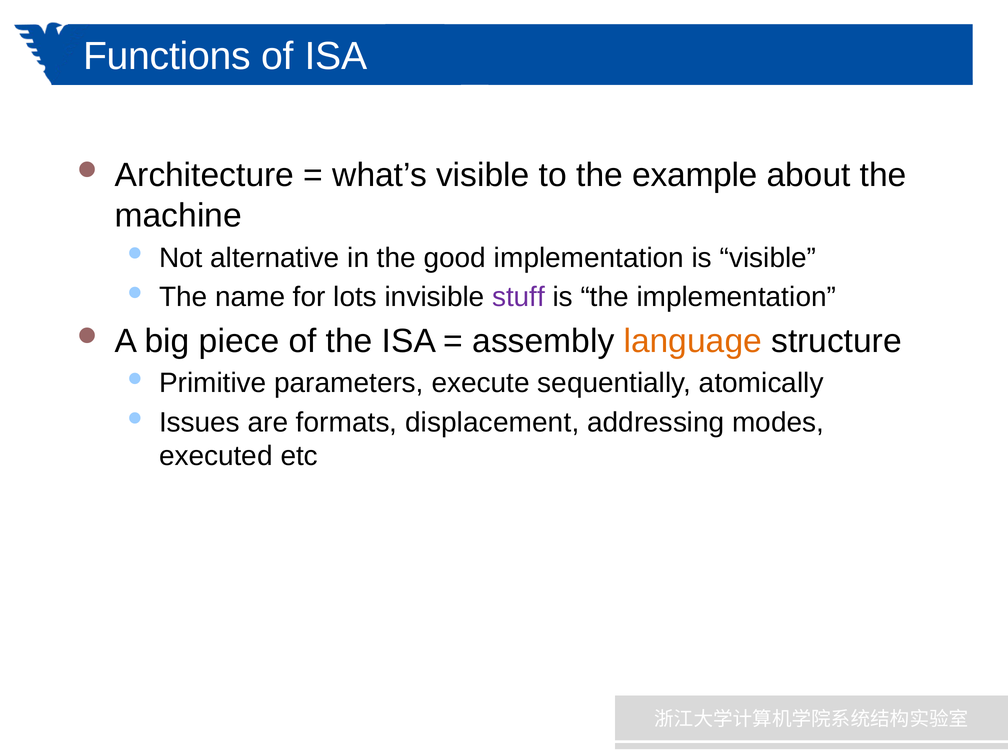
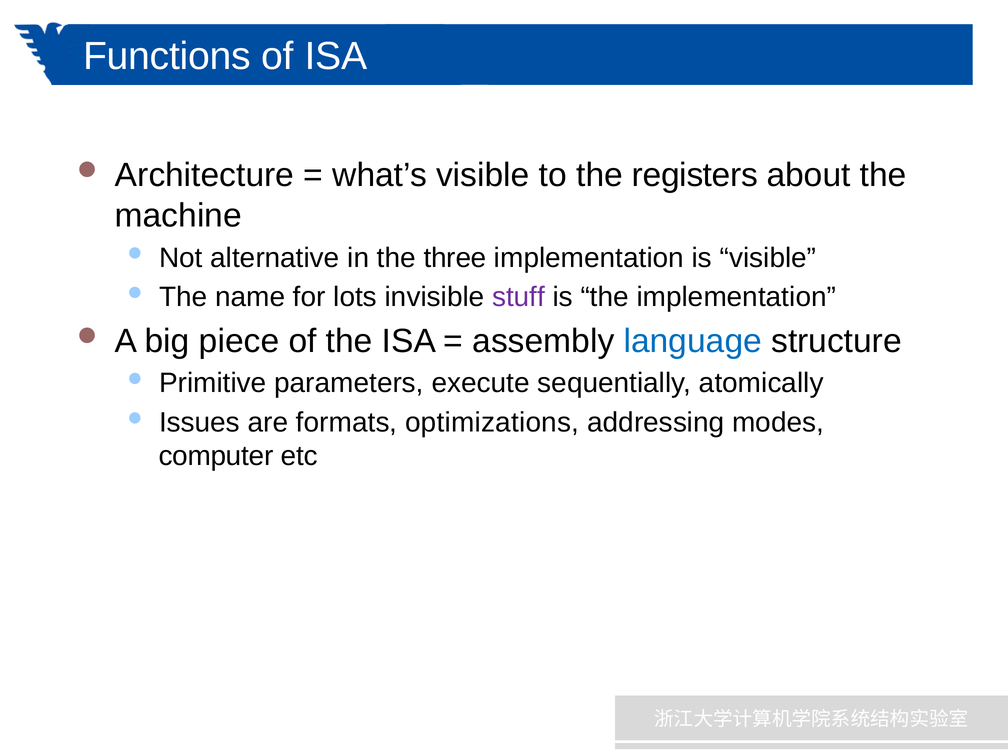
example: example -> registers (695, 175)
good: good -> three (455, 258)
language colour: orange -> blue (693, 341)
displacement: displacement -> optimizations (492, 422)
executed: executed -> computer (216, 456)
